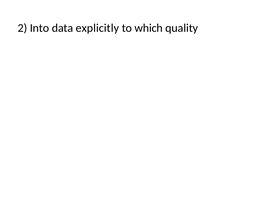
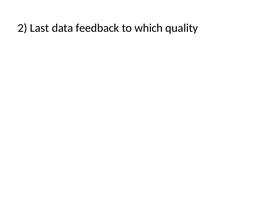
Into: Into -> Last (39, 28)
explicitly: explicitly -> feedback (97, 28)
